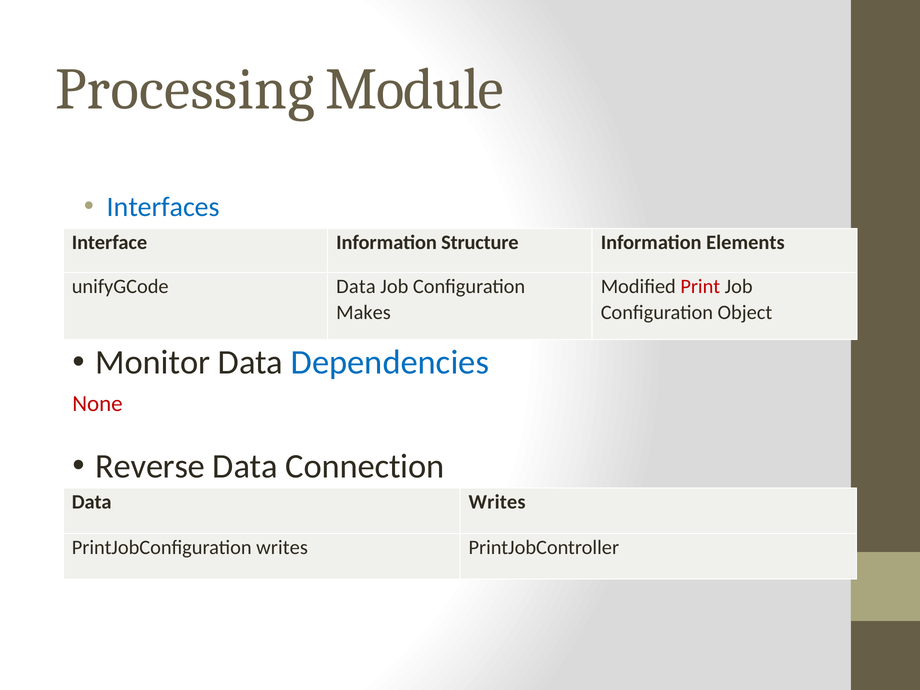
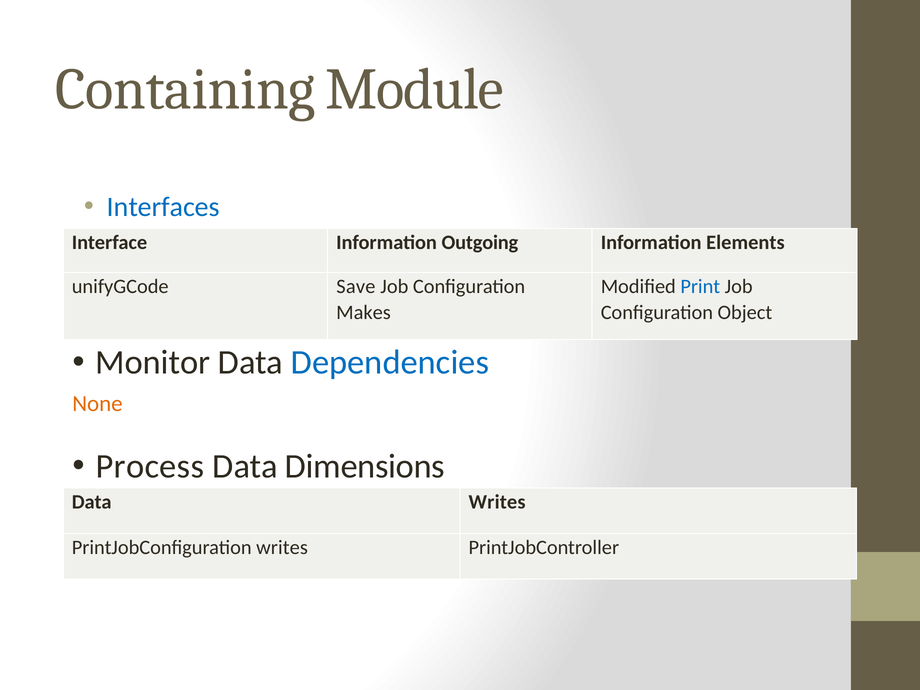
Processing: Processing -> Containing (185, 89)
Structure: Structure -> Outgoing (480, 243)
unifyGCode Data: Data -> Save (356, 286)
Print colour: red -> blue (700, 286)
None colour: red -> orange (97, 404)
Reverse: Reverse -> Process (150, 466)
Connection: Connection -> Dimensions (365, 466)
